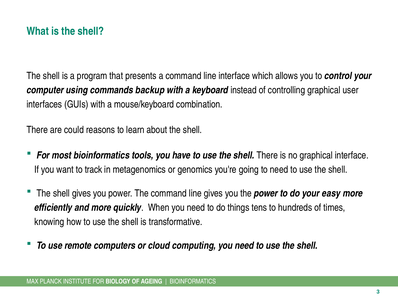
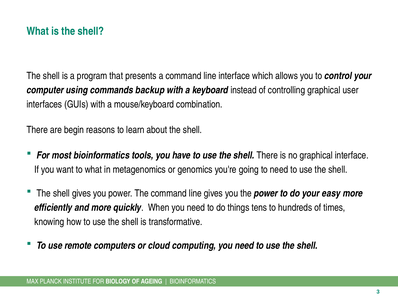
could: could -> begin (74, 130)
to track: track -> what (93, 169)
